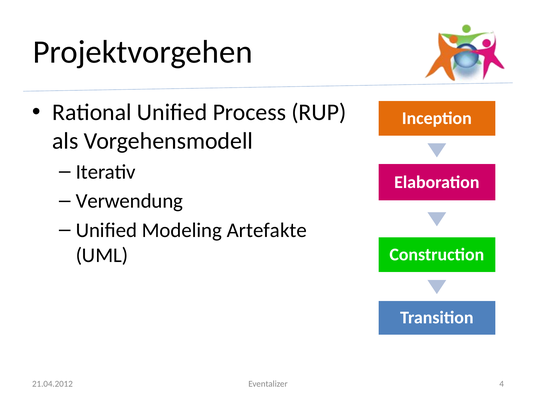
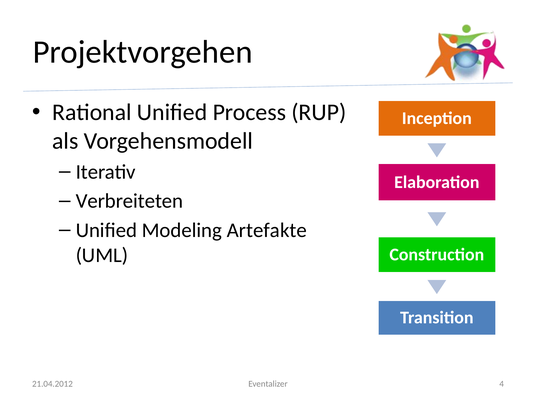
Verwendung: Verwendung -> Verbreiteten (129, 201)
